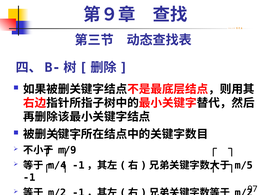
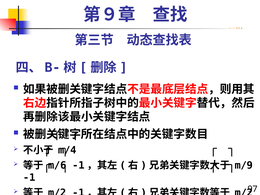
m/9: m/9 -> m/4 (67, 150)
m/4: m/4 -> m/6 (57, 165)
m/5: m/5 -> m/9 (244, 165)
